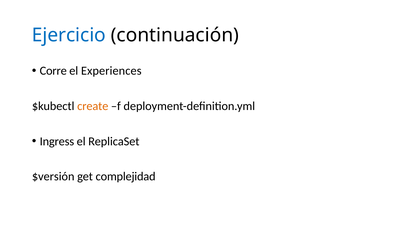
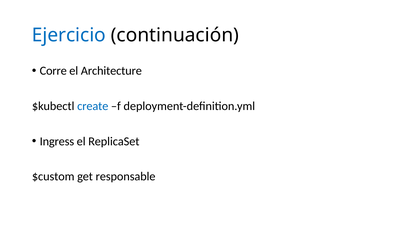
Experiences: Experiences -> Architecture (111, 71)
create colour: orange -> blue (93, 106)
$versión: $versión -> $custom (53, 176)
complejidad: complejidad -> responsable (126, 176)
